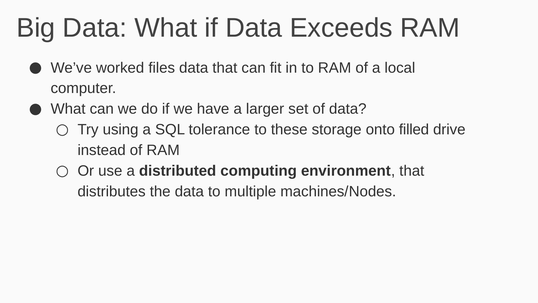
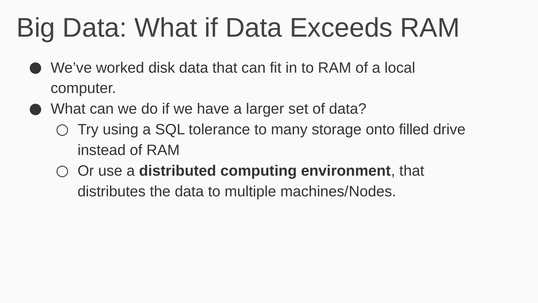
files: files -> disk (162, 68)
these: these -> many (289, 130)
